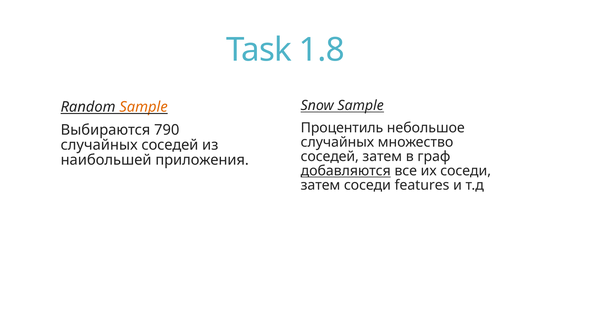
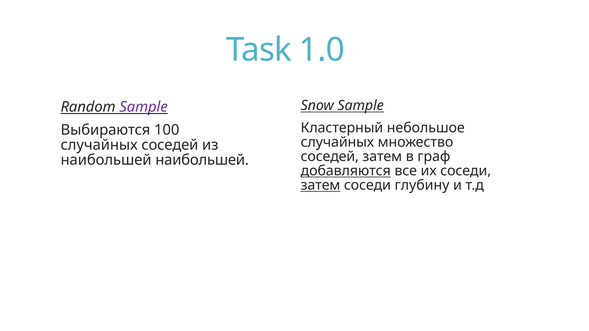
1.8: 1.8 -> 1.0 (322, 50)
Sample colour: orange -> purple (144, 107)
Процентиль: Процентиль -> Кластерный (342, 128)
790: 790 -> 100 (167, 130)
наибольшей приложения: приложения -> наибольшей (202, 160)
затем underline: none -> present (320, 185)
features: features -> глубину (422, 185)
